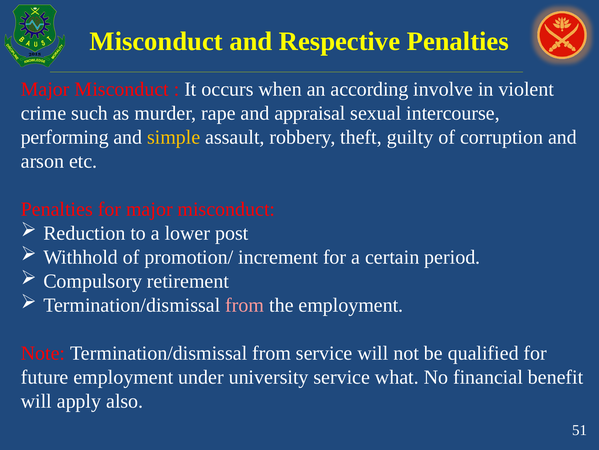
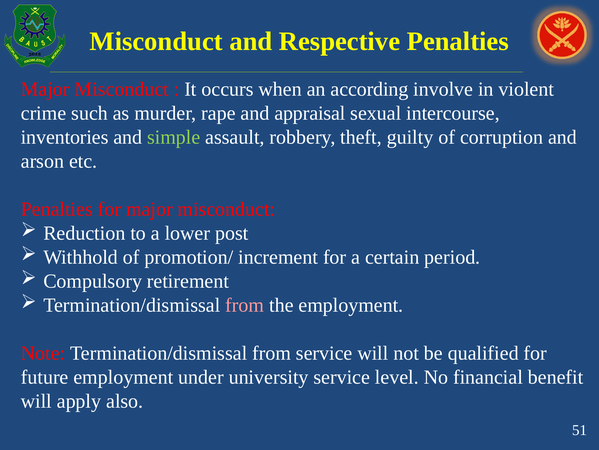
performing: performing -> inventories (65, 137)
simple colour: yellow -> light green (174, 137)
what: what -> level (397, 376)
